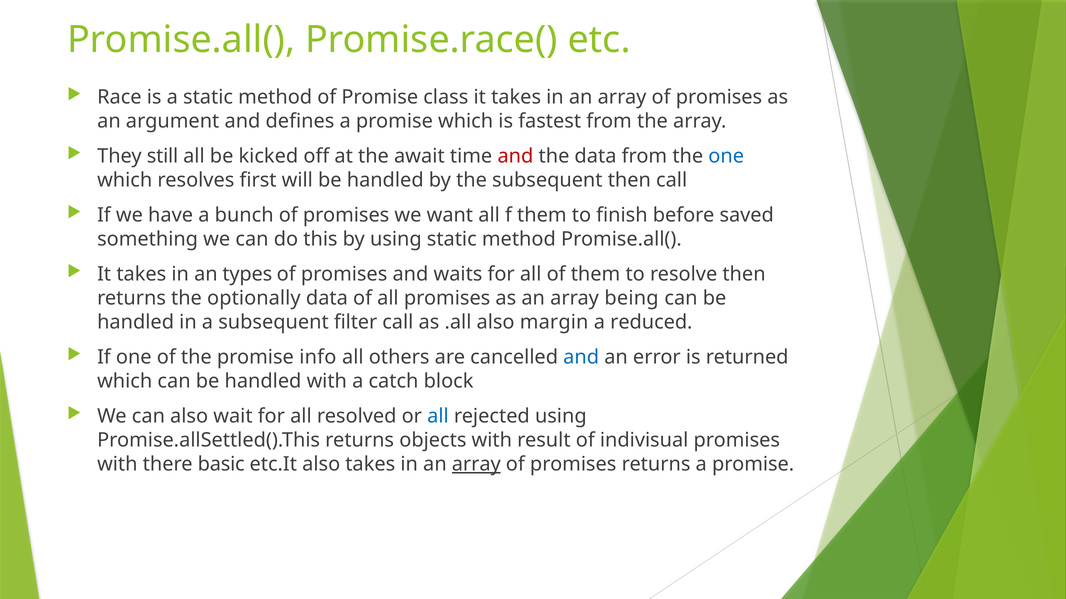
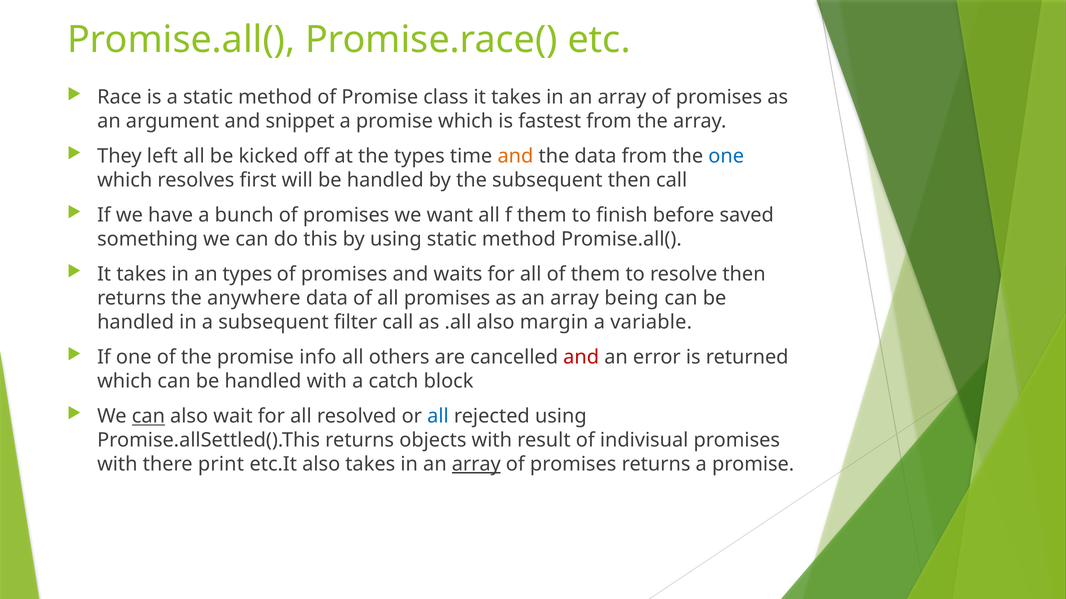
defines: defines -> snippet (300, 121)
still: still -> left (162, 156)
the await: await -> types (419, 156)
and colour: red -> orange (515, 156)
optionally: optionally -> anywhere (254, 299)
reduced: reduced -> variable (651, 323)
and colour: blue -> red (581, 358)
can underline: none -> present (148, 417)
basic: basic -> print (221, 465)
